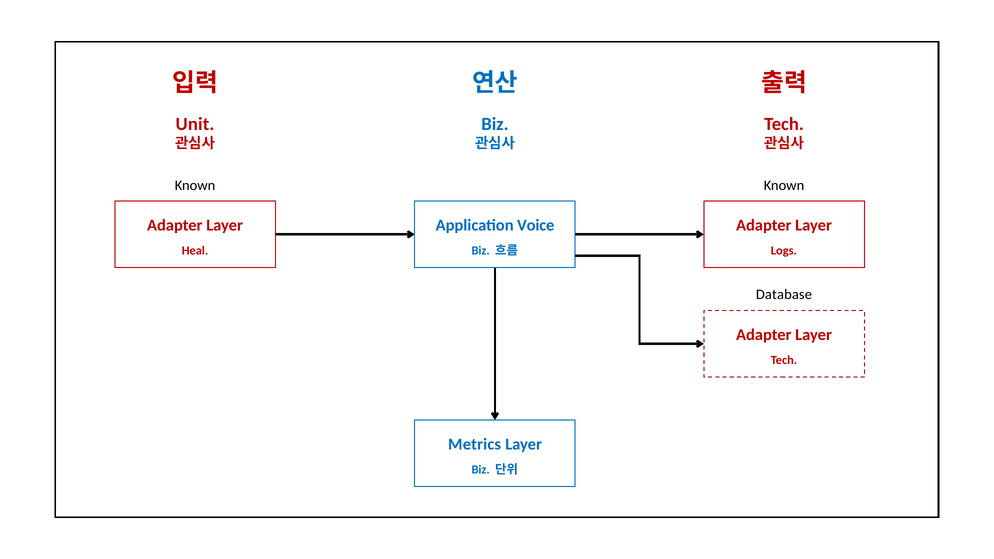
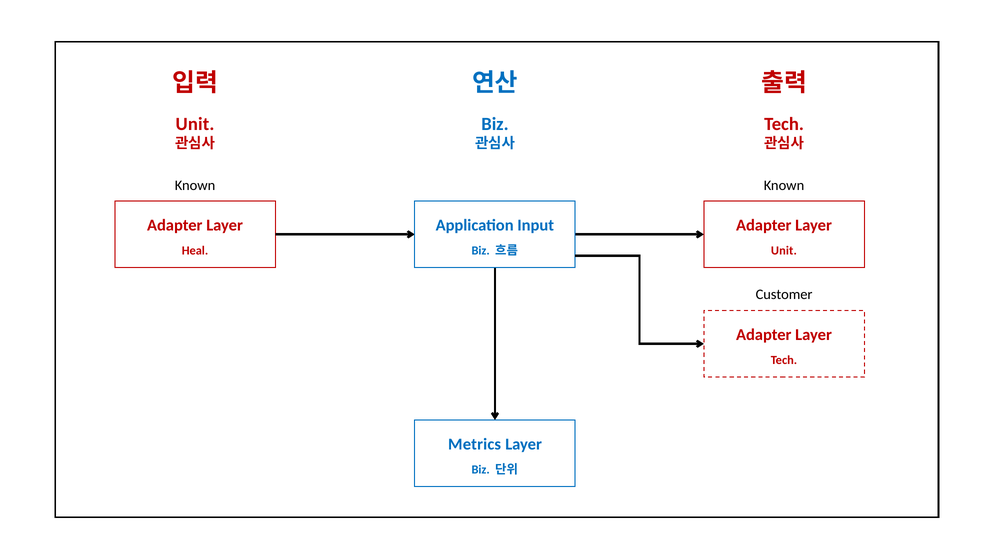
Voice: Voice -> Input (536, 225)
Logs: Logs -> Unit (784, 251)
Database: Database -> Customer (784, 294)
